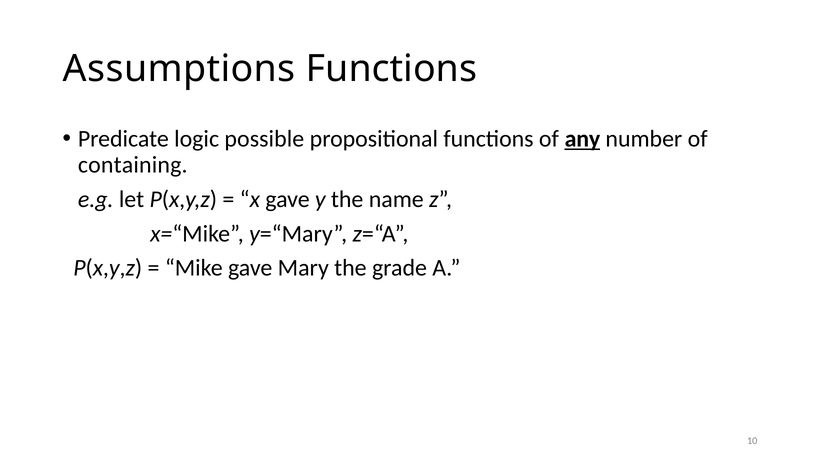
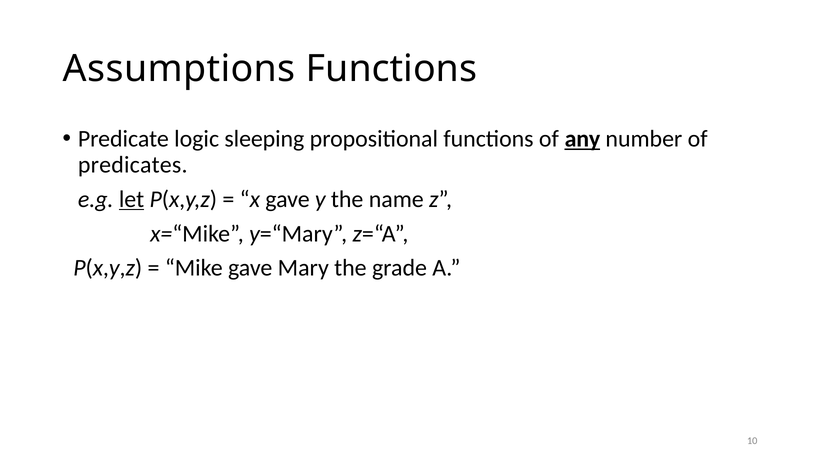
possible: possible -> sleeping (264, 139)
containing: containing -> predicates (133, 164)
let underline: none -> present (132, 199)
